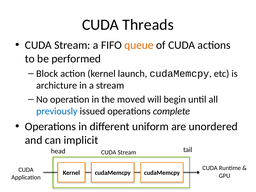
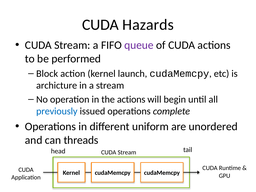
Threads: Threads -> Hazards (148, 25)
queue colour: orange -> purple (139, 45)
the moved: moved -> actions (131, 99)
implicit: implicit -> threads (81, 140)
